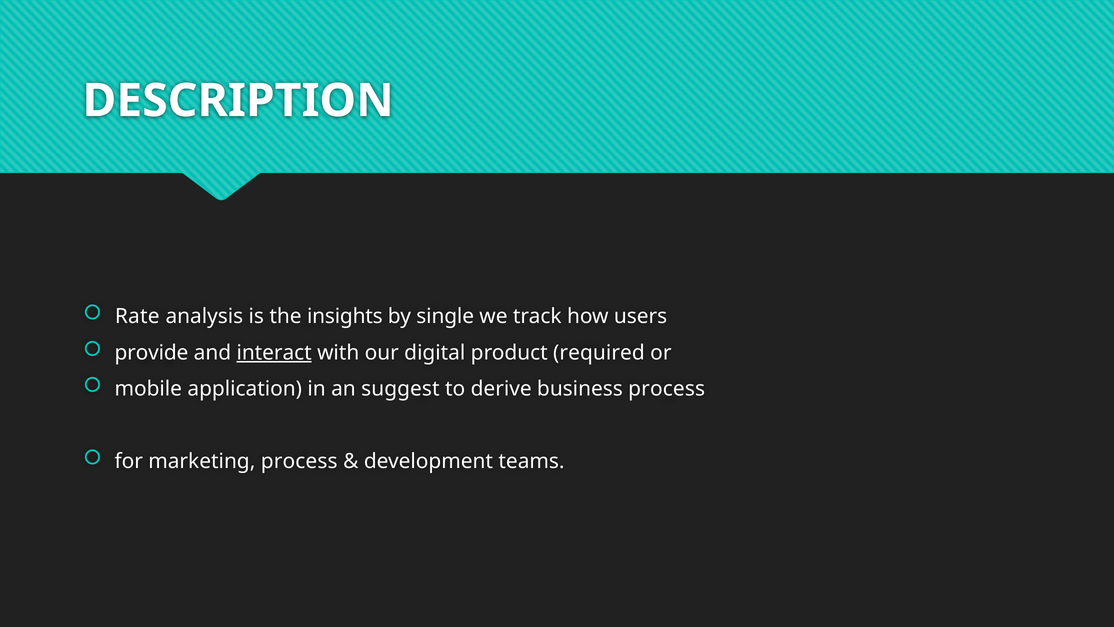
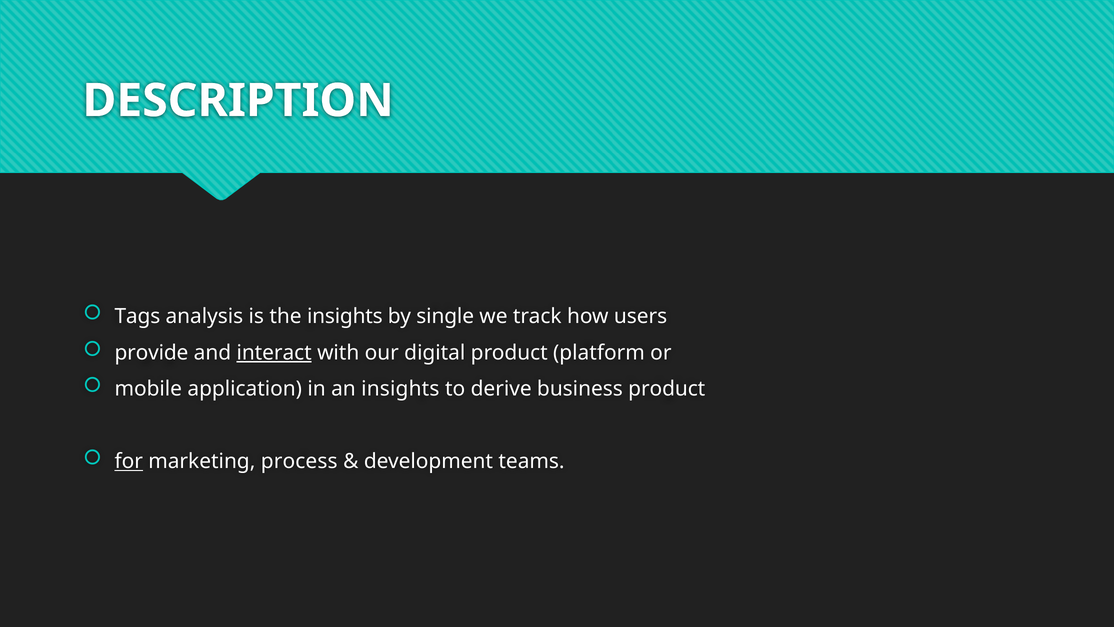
Rate: Rate -> Tags (137, 316)
required: required -> platform (599, 352)
an suggest: suggest -> insights (400, 389)
business process: process -> product (667, 389)
for underline: none -> present (129, 461)
